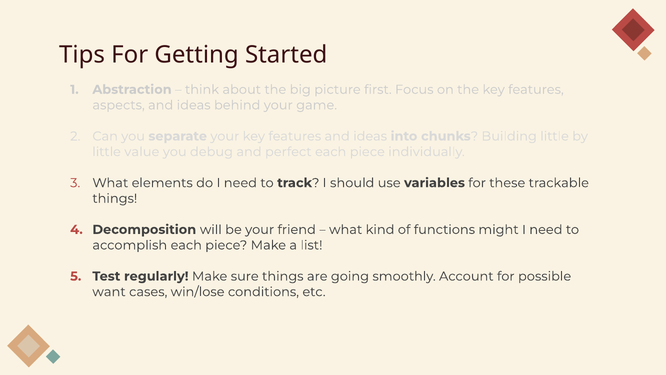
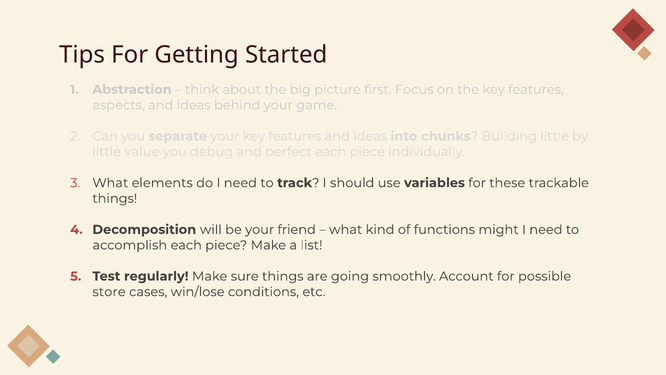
want: want -> store (109, 292)
